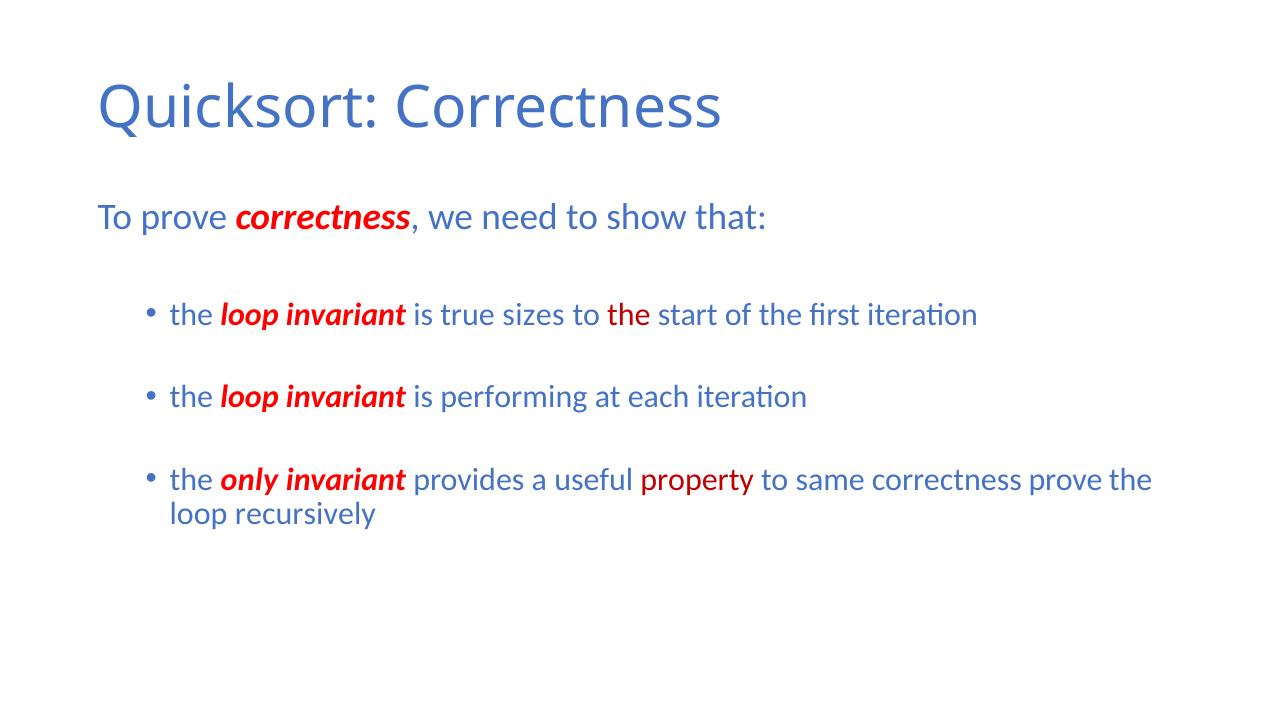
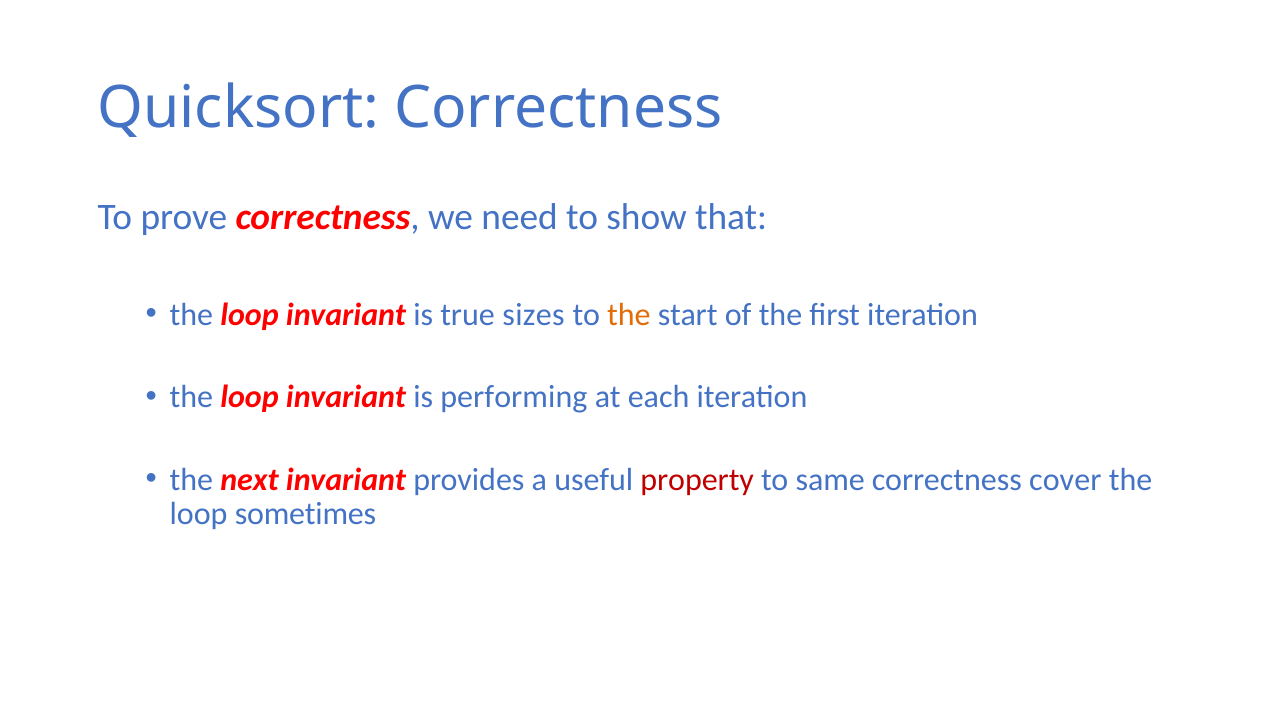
the colour: red -> orange (629, 314)
only: only -> next (250, 479)
correctness prove: prove -> cover (1065, 479)
recursively: recursively -> sometimes (305, 514)
